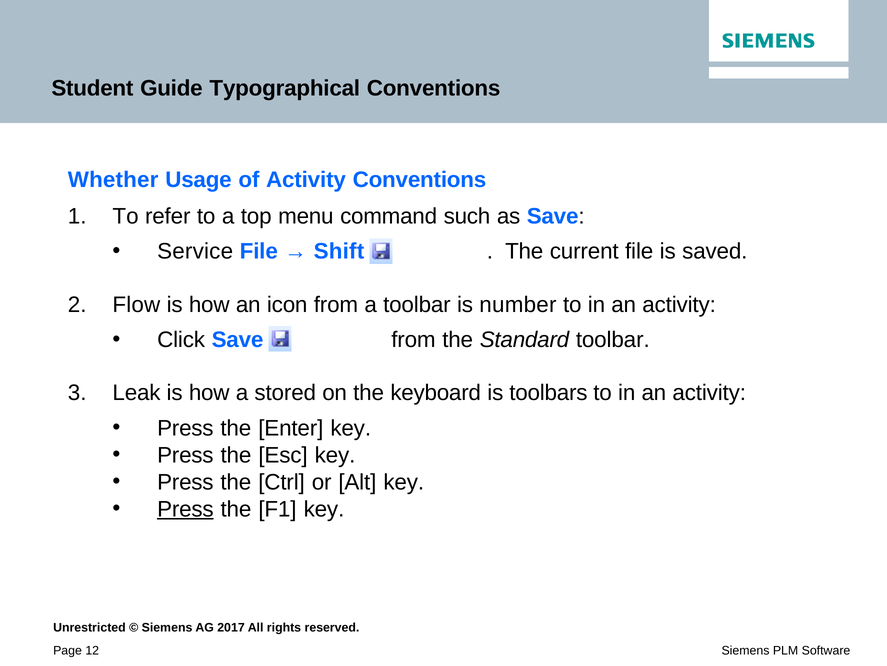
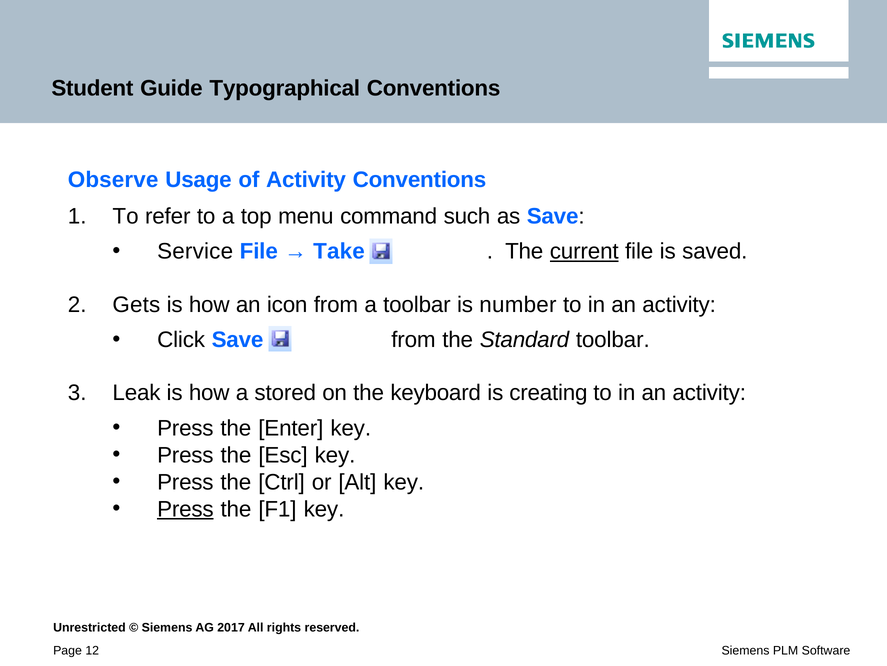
Whether: Whether -> Observe (113, 179)
Shift: Shift -> Take (339, 251)
current underline: none -> present (584, 251)
Flow: Flow -> Gets (136, 304)
toolbars: toolbars -> creating (548, 393)
